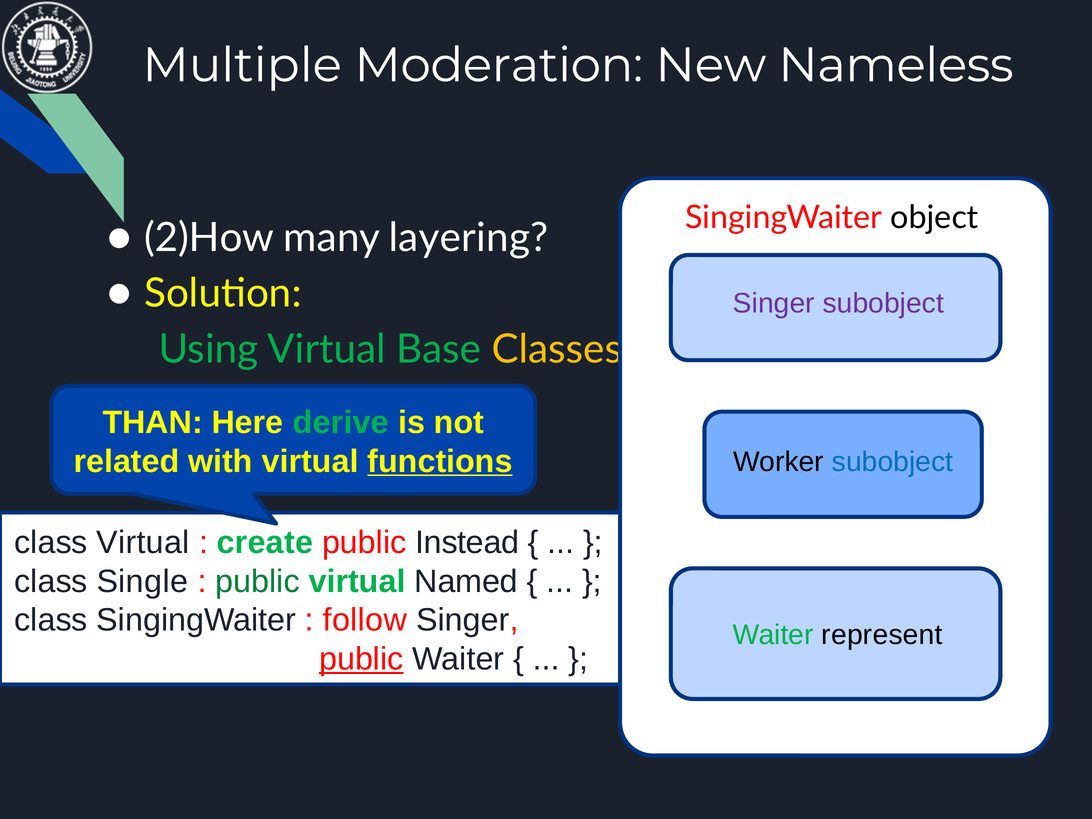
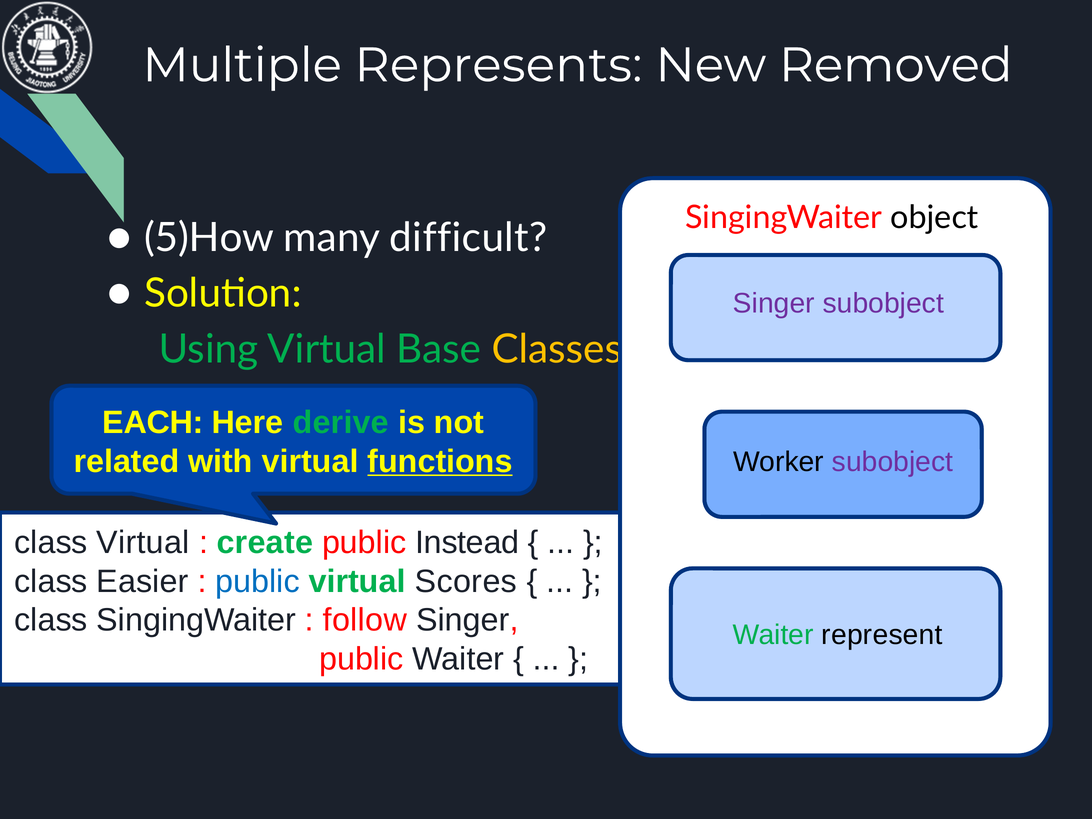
Moderation: Moderation -> Represents (498, 65)
Nameless: Nameless -> Removed (896, 65)
2)How: 2)How -> 5)How (209, 238)
layering: layering -> difficult (468, 238)
THAN: THAN -> EACH (153, 423)
subobject colour: blue -> purple (893, 462)
Single: Single -> Easier (142, 581)
public colour: green -> blue (258, 581)
Named: Named -> Scores (466, 581)
public underline: present -> none (361, 659)
